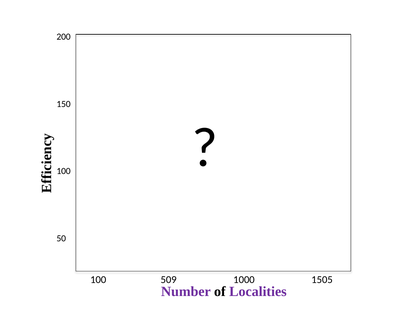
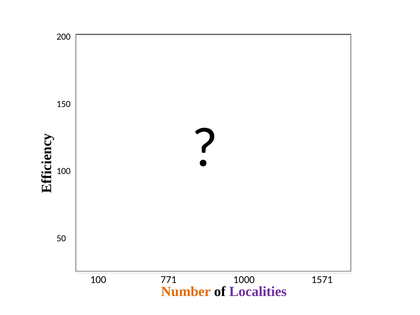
509: 509 -> 771 (169, 280)
1505: 1505 -> 1571 (322, 280)
Number colour: purple -> orange (186, 291)
